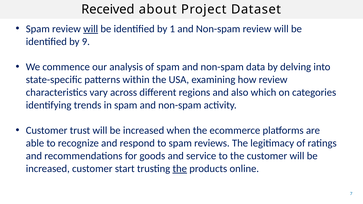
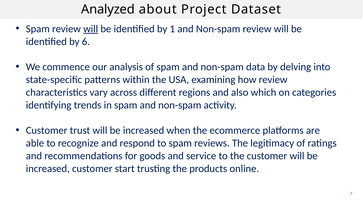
Received: Received -> Analyzed (108, 9)
9: 9 -> 6 (86, 42)
the underline: present -> none (180, 169)
